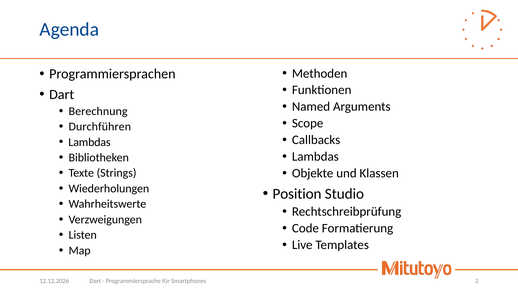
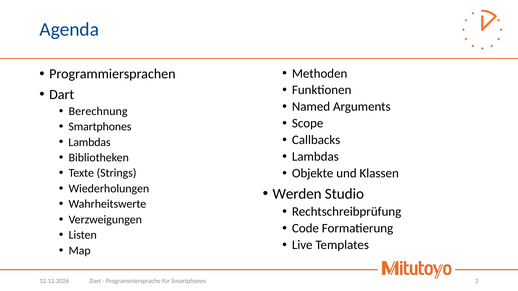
Durchführen: Durchführen -> Smartphones (100, 127)
Position: Position -> Werden (297, 194)
